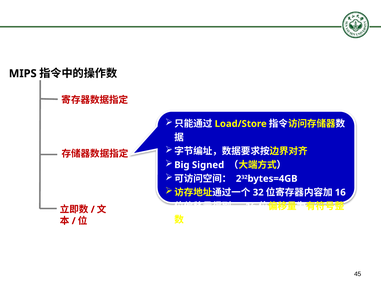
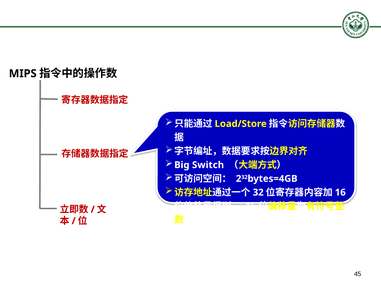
Signed: Signed -> Switch (208, 165)
